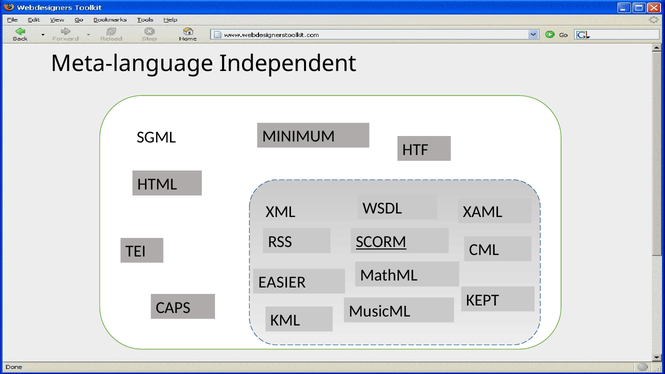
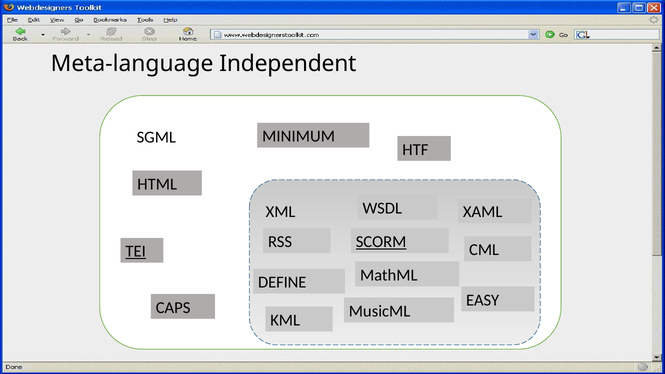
TEI underline: none -> present (136, 252)
EASIER: EASIER -> DEFINE (282, 282)
KEPT: KEPT -> EASY (483, 300)
